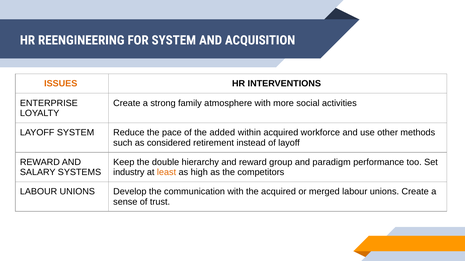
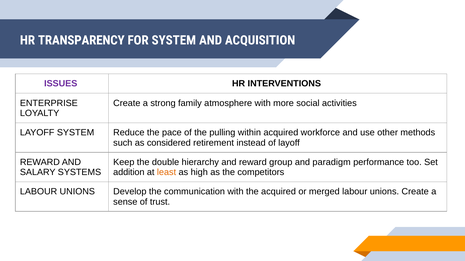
REENGINEERING: REENGINEERING -> TRANSPARENCY (81, 40)
ISSUES colour: orange -> purple (61, 84)
added: added -> pulling (222, 133)
industry: industry -> addition (129, 173)
